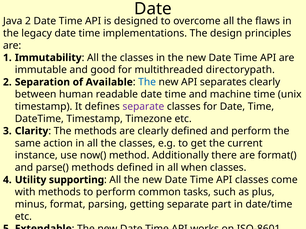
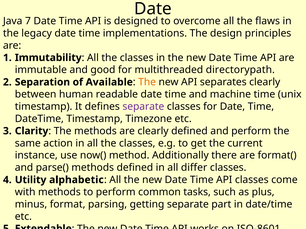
Java 2: 2 -> 7 (28, 21)
The colour: blue -> orange (147, 82)
when: when -> differ (194, 168)
supporting: supporting -> alphabetic (76, 180)
